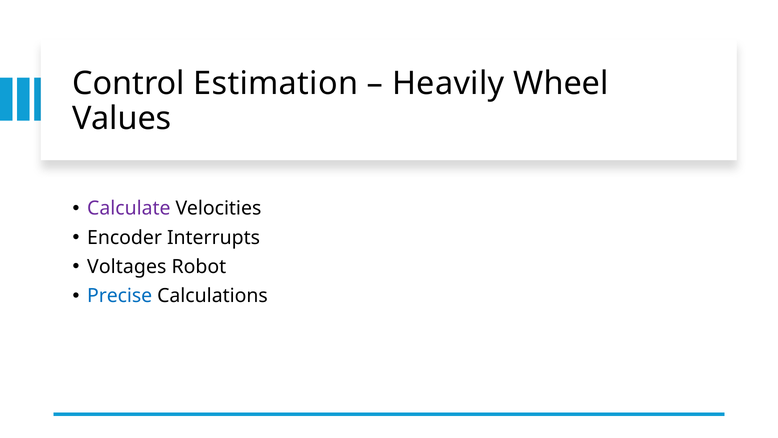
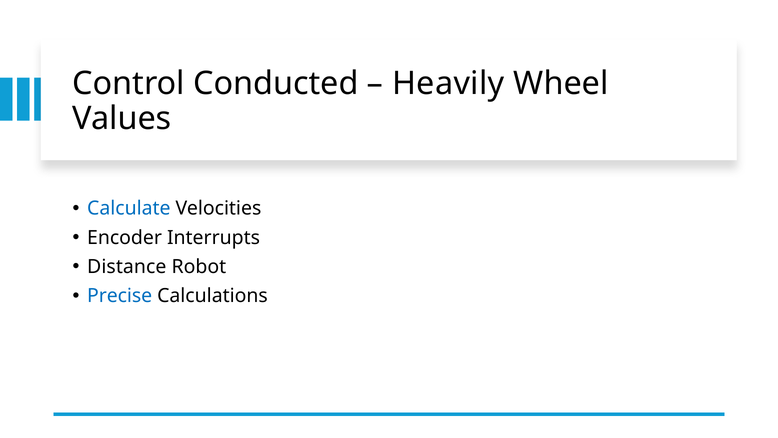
Estimation: Estimation -> Conducted (276, 84)
Calculate colour: purple -> blue (129, 208)
Voltages: Voltages -> Distance (127, 267)
